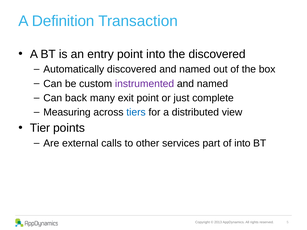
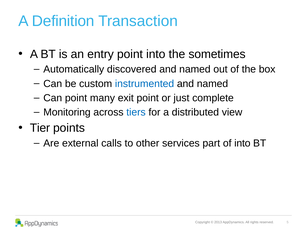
the discovered: discovered -> sometimes (217, 54)
instrumented colour: purple -> blue (145, 84)
Can back: back -> point (76, 98)
Measuring: Measuring -> Monitoring (67, 112)
